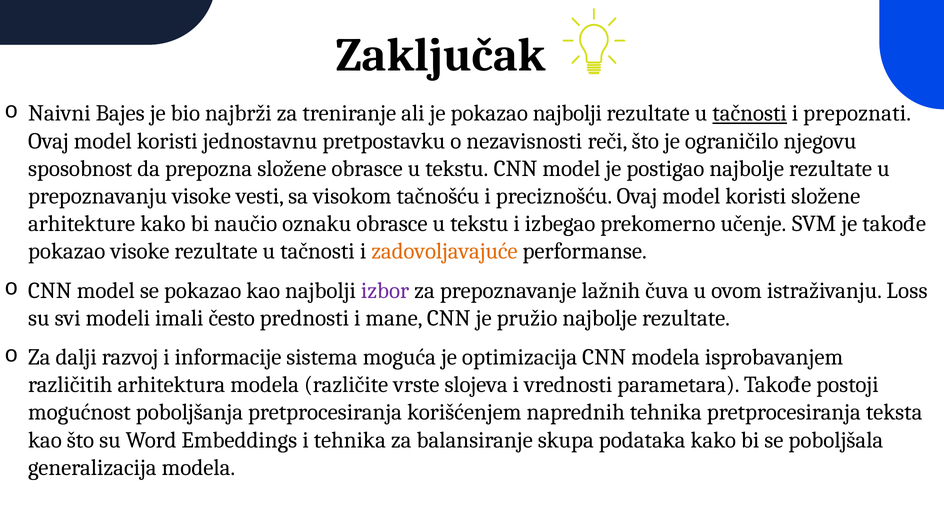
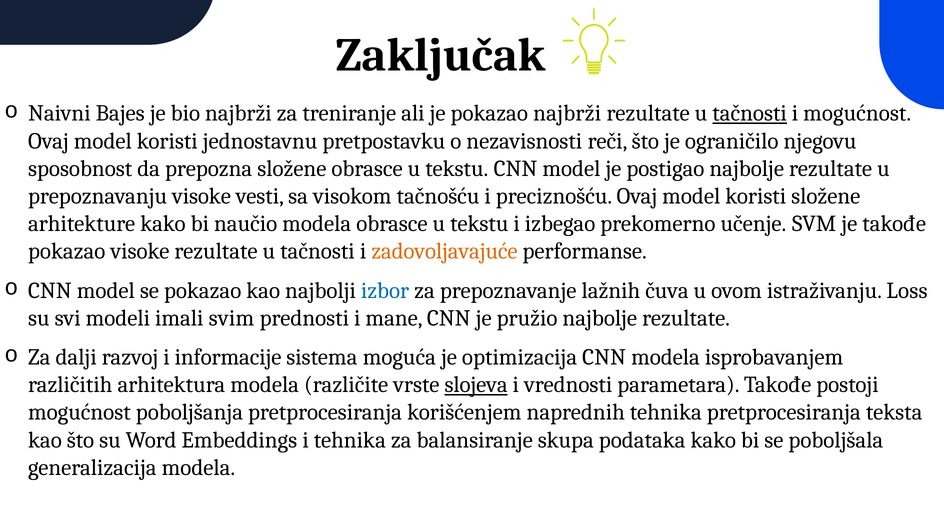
pokazao najbolji: najbolji -> najbrži (567, 113)
i prepoznati: prepoznati -> mogućnost (857, 113)
naučio oznaku: oznaku -> modela (317, 224)
izbor colour: purple -> blue (385, 290)
često: često -> svim (231, 318)
slojeva underline: none -> present (476, 385)
